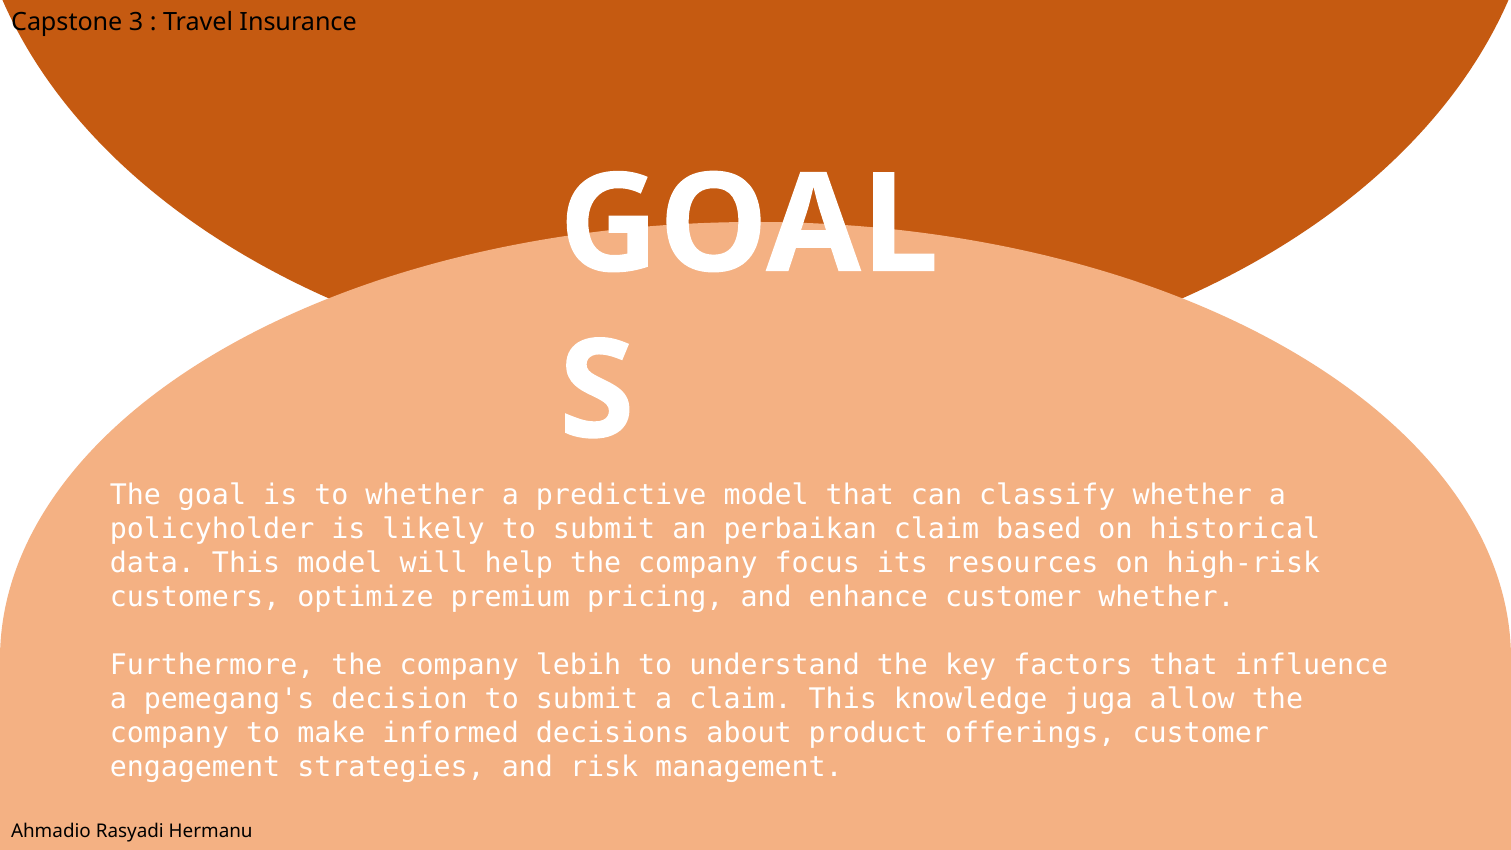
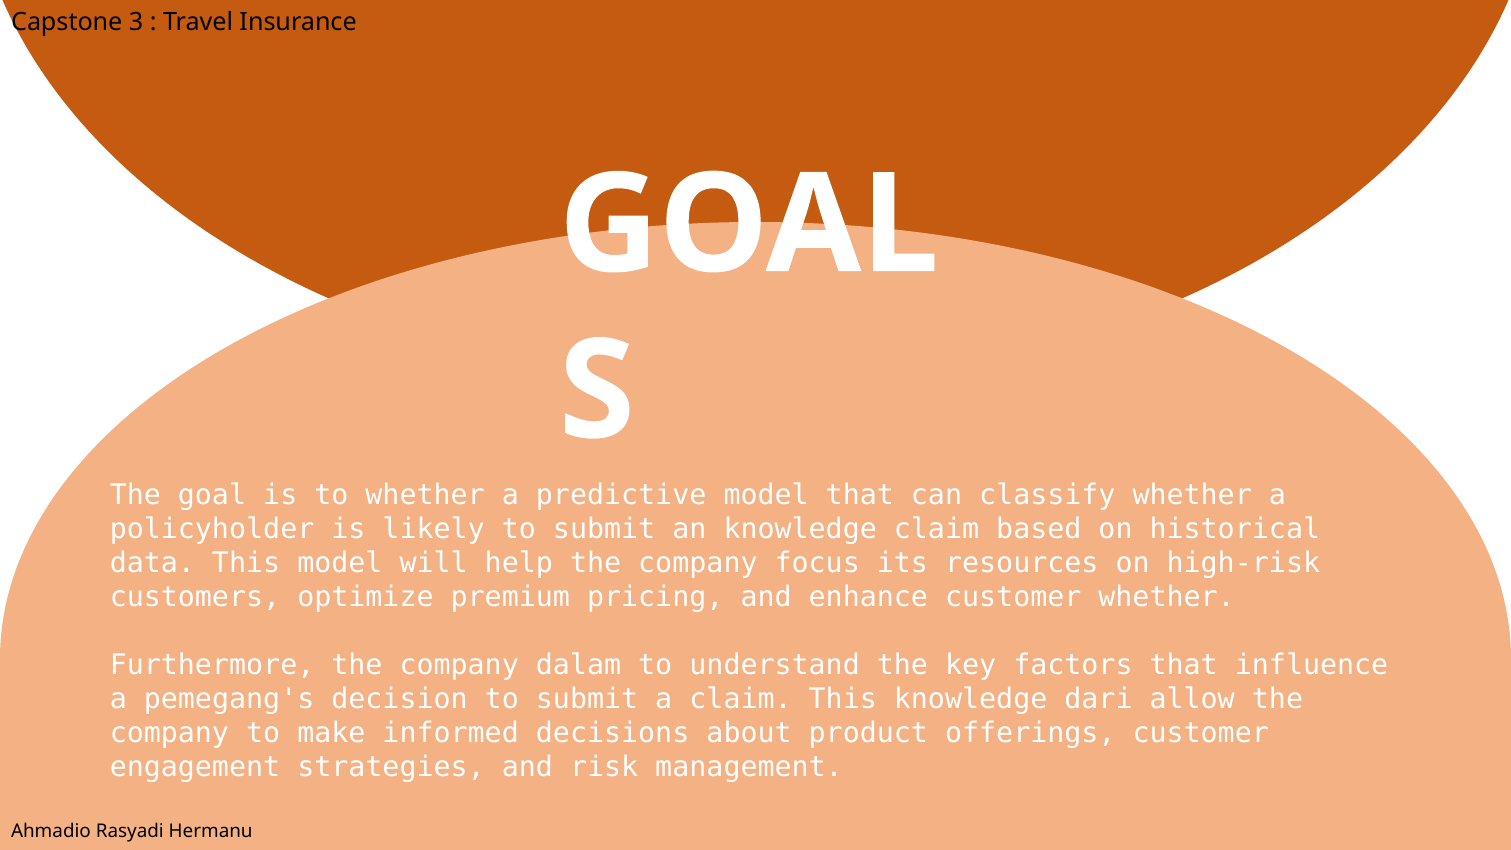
an perbaikan: perbaikan -> knowledge (800, 529)
lebih: lebih -> dalam (579, 665)
juga: juga -> dari (1098, 699)
